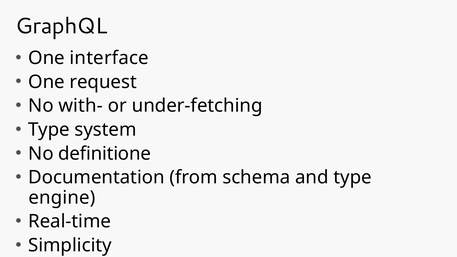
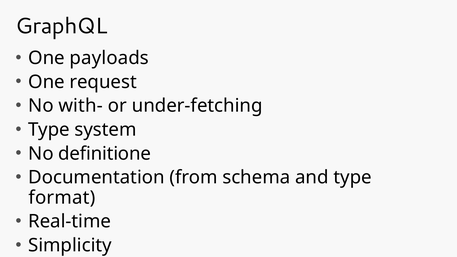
interface: interface -> payloads (109, 58)
engine: engine -> format (62, 198)
